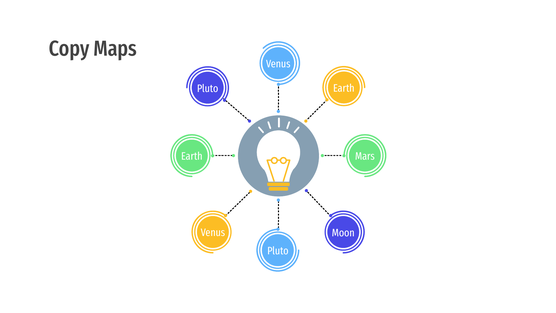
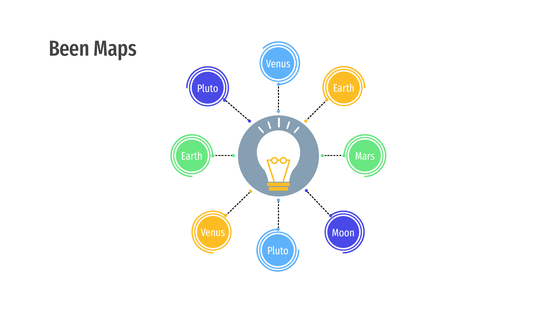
Copy: Copy -> Been (69, 49)
